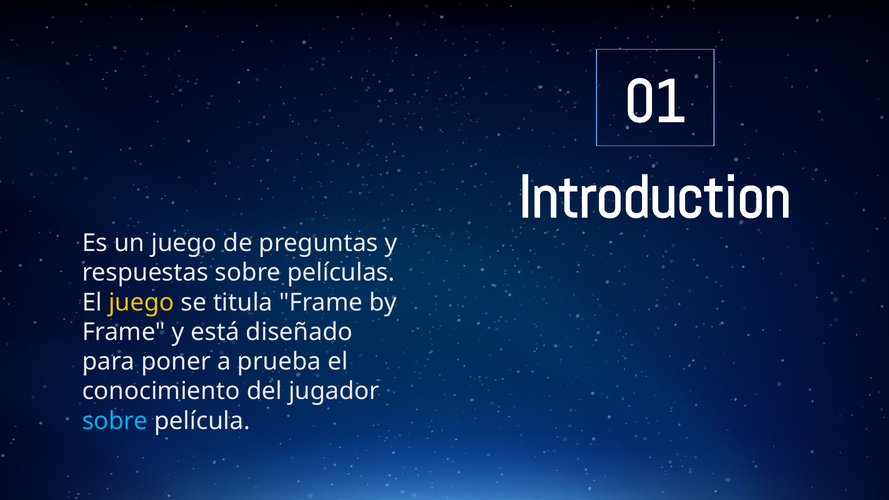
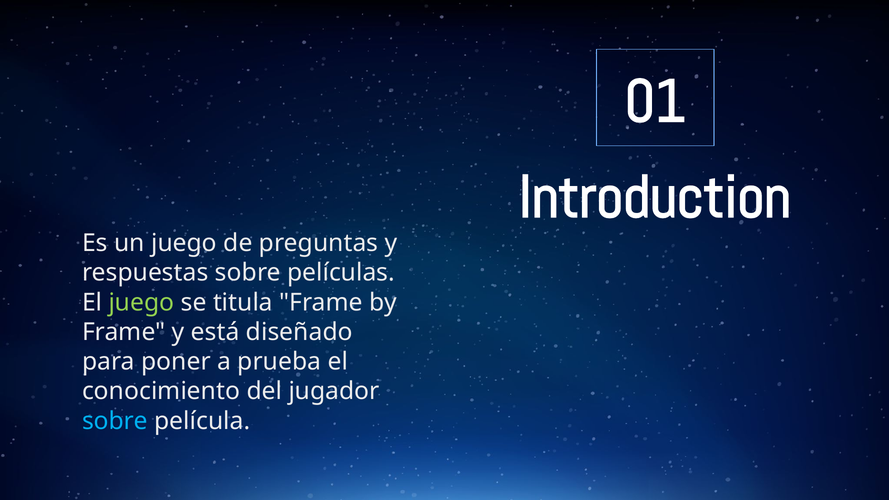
juego colour: yellow -> light green (141, 302)
